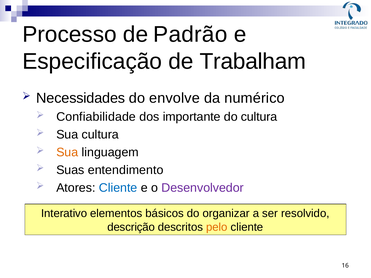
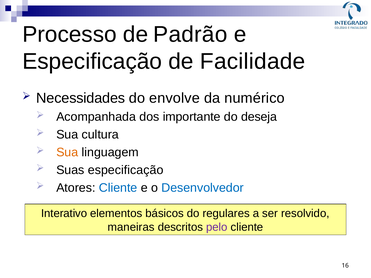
Trabalham: Trabalham -> Facilidade (253, 62)
Confiabilidade: Confiabilidade -> Acompanhada (96, 117)
do cultura: cultura -> deseja (259, 117)
Suas entendimento: entendimento -> especificação (126, 170)
Desenvolvedor colour: purple -> blue (203, 188)
organizar: organizar -> regulares (226, 214)
descrição: descrição -> maneiras (131, 227)
pelo colour: orange -> purple (217, 227)
